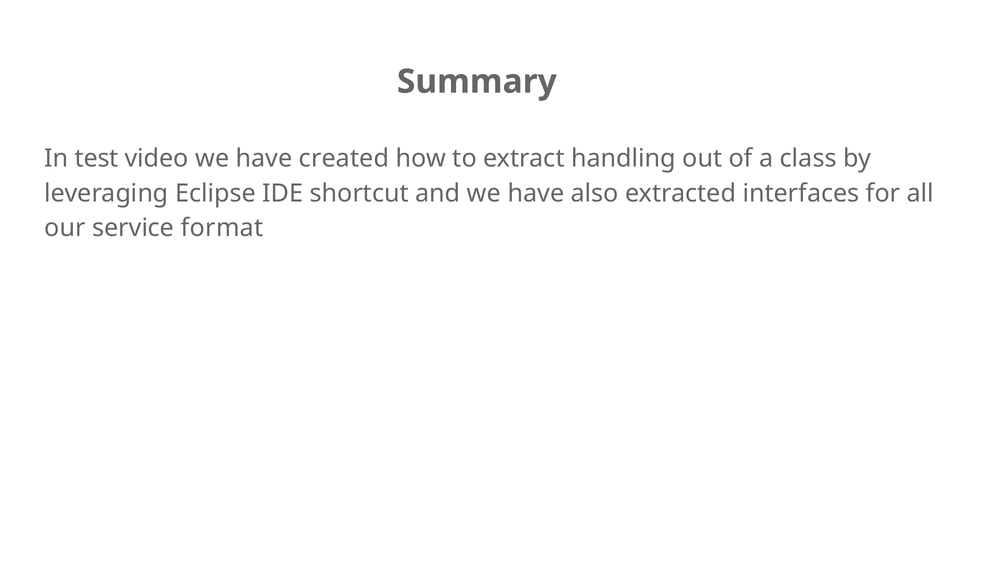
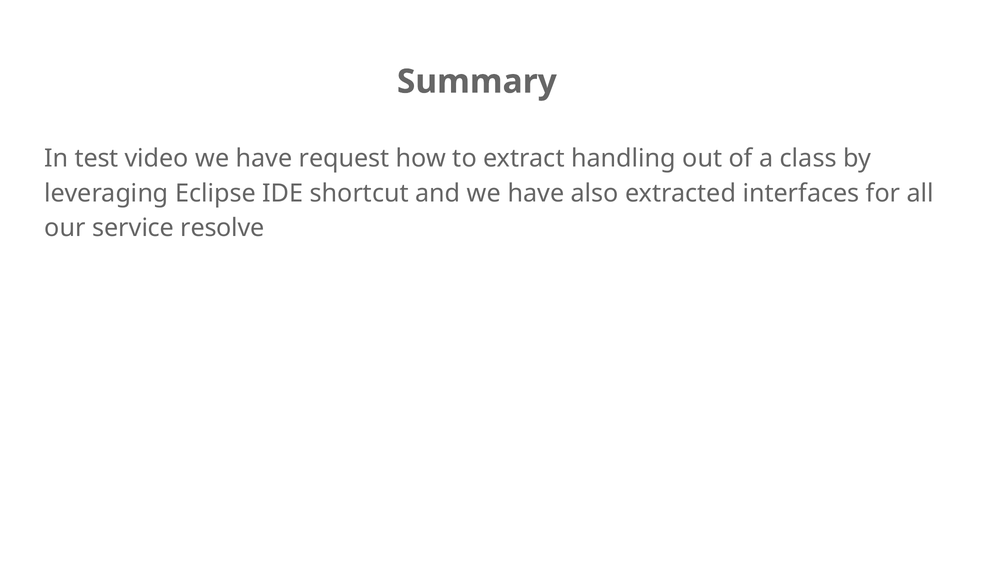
created: created -> request (344, 158)
format: format -> resolve (222, 228)
